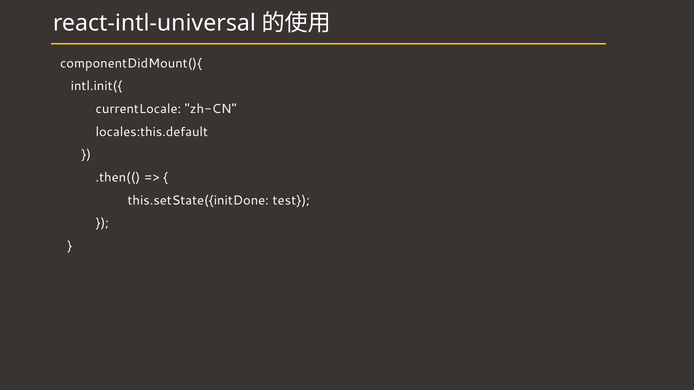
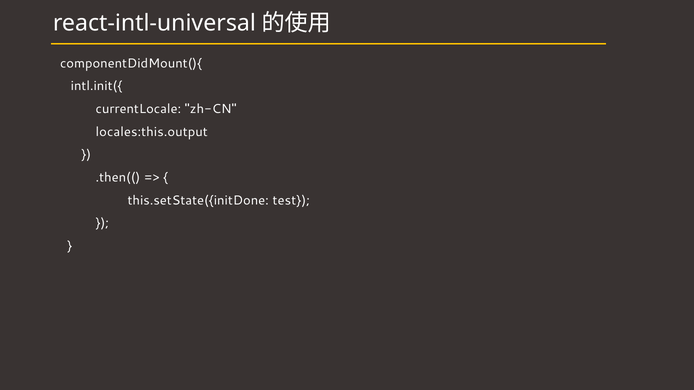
locales:this.default: locales:this.default -> locales:this.output (152, 132)
